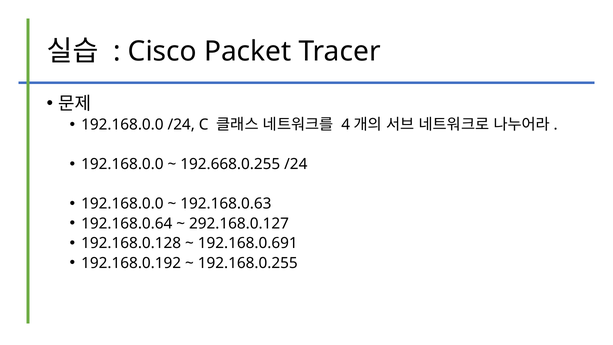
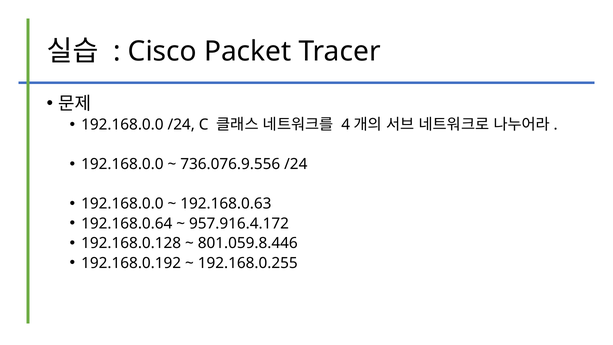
192.668.0.255: 192.668.0.255 -> 736.076.9.556 (230, 164)
292.168.0.127: 292.168.0.127 -> 957.916.4.172 (239, 223)
192.168.0.691: 192.168.0.691 -> 801.059.8.446 (248, 243)
